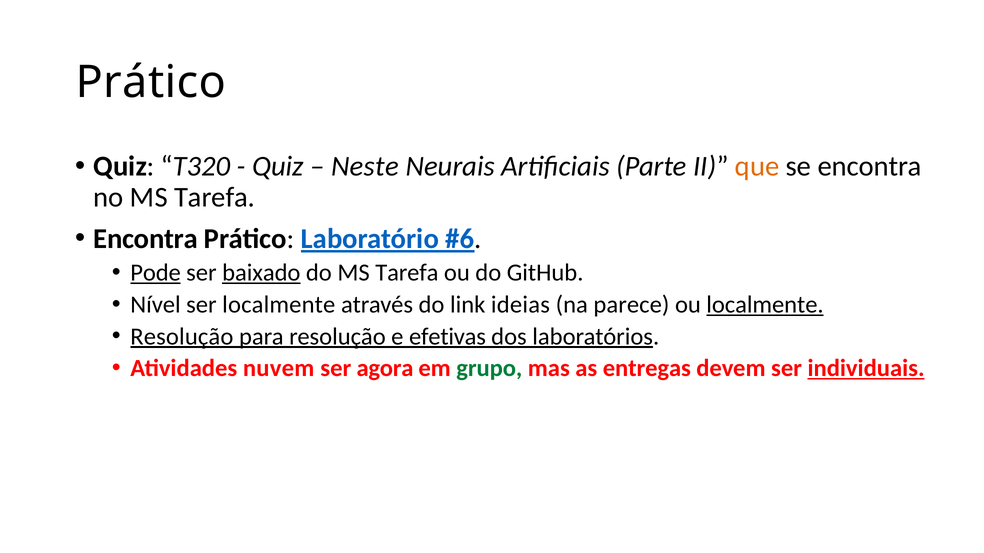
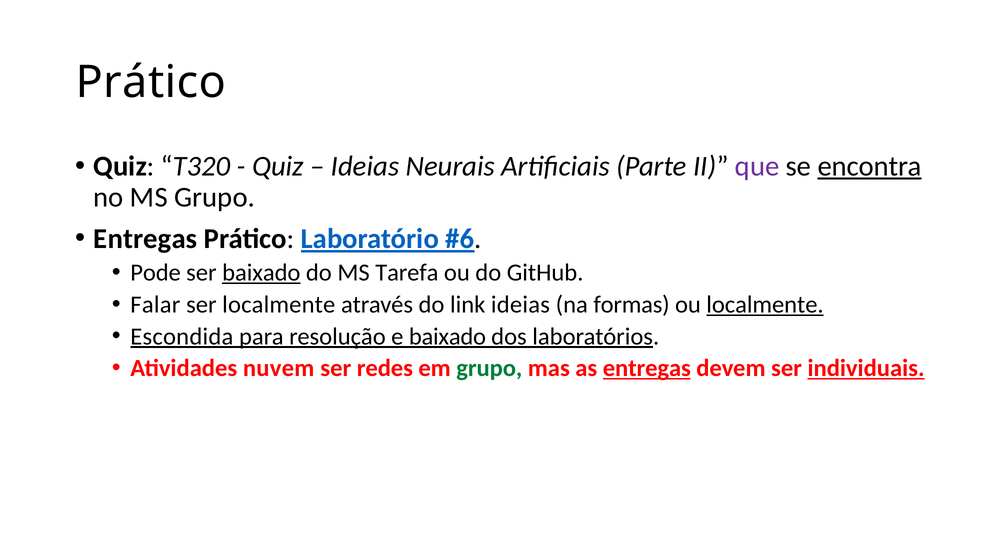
Neste: Neste -> Ideias (365, 166)
que colour: orange -> purple (757, 166)
encontra underline: none -> present (870, 166)
no MS Tarefa: Tarefa -> Grupo (215, 197)
Encontra: Encontra -> Entregas (145, 239)
Pode underline: present -> none (156, 273)
Nível: Nível -> Falar (155, 305)
parece: parece -> formas (632, 305)
Resolução: Resolução -> Escondida (182, 337)
e efetivas: efetivas -> baixado (447, 337)
agora: agora -> redes (385, 369)
entregas underline: none -> present (647, 369)
